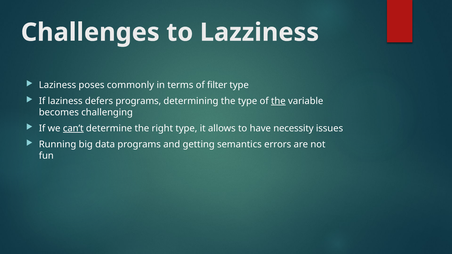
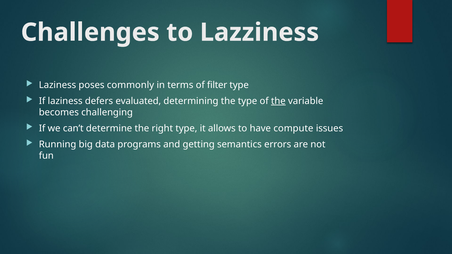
defers programs: programs -> evaluated (138, 101)
can’t underline: present -> none (73, 128)
necessity: necessity -> compute (293, 128)
